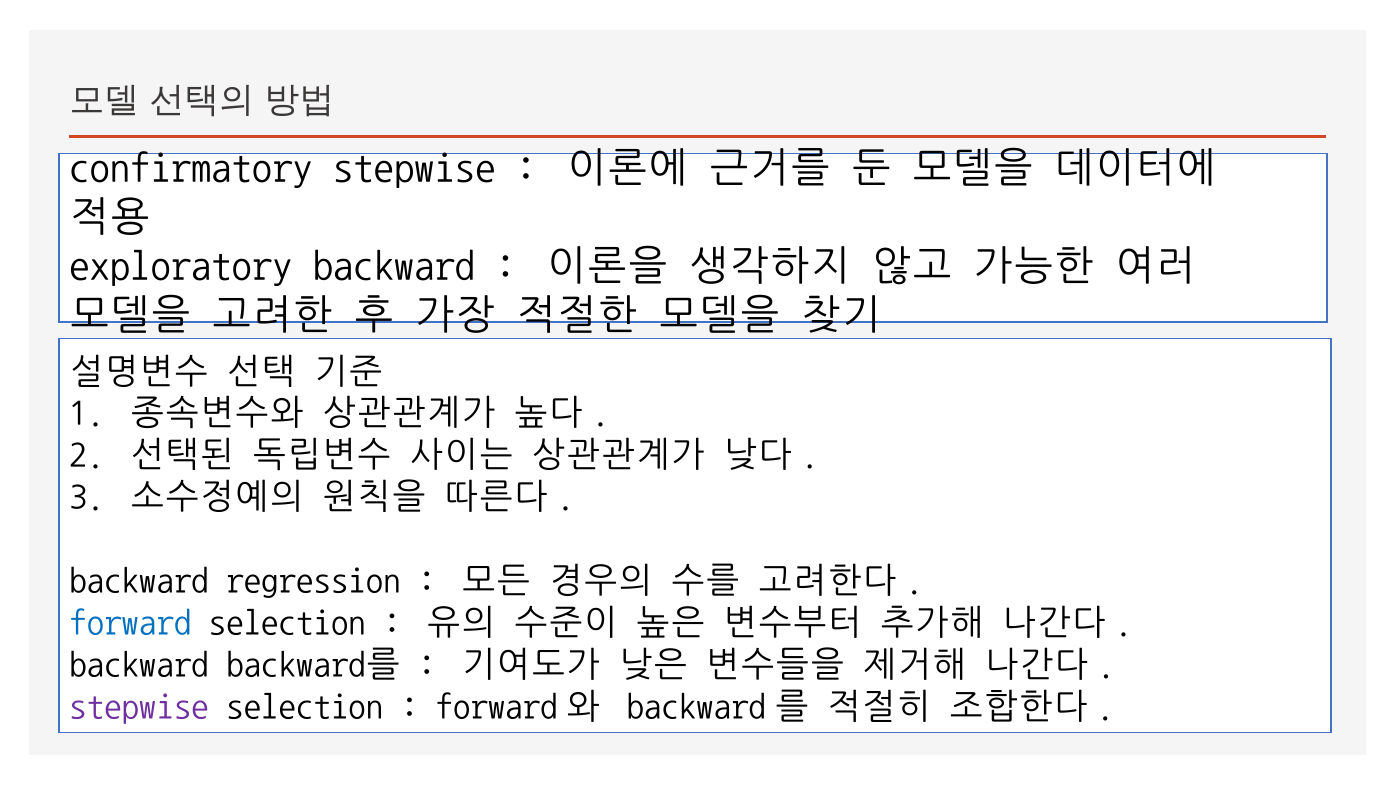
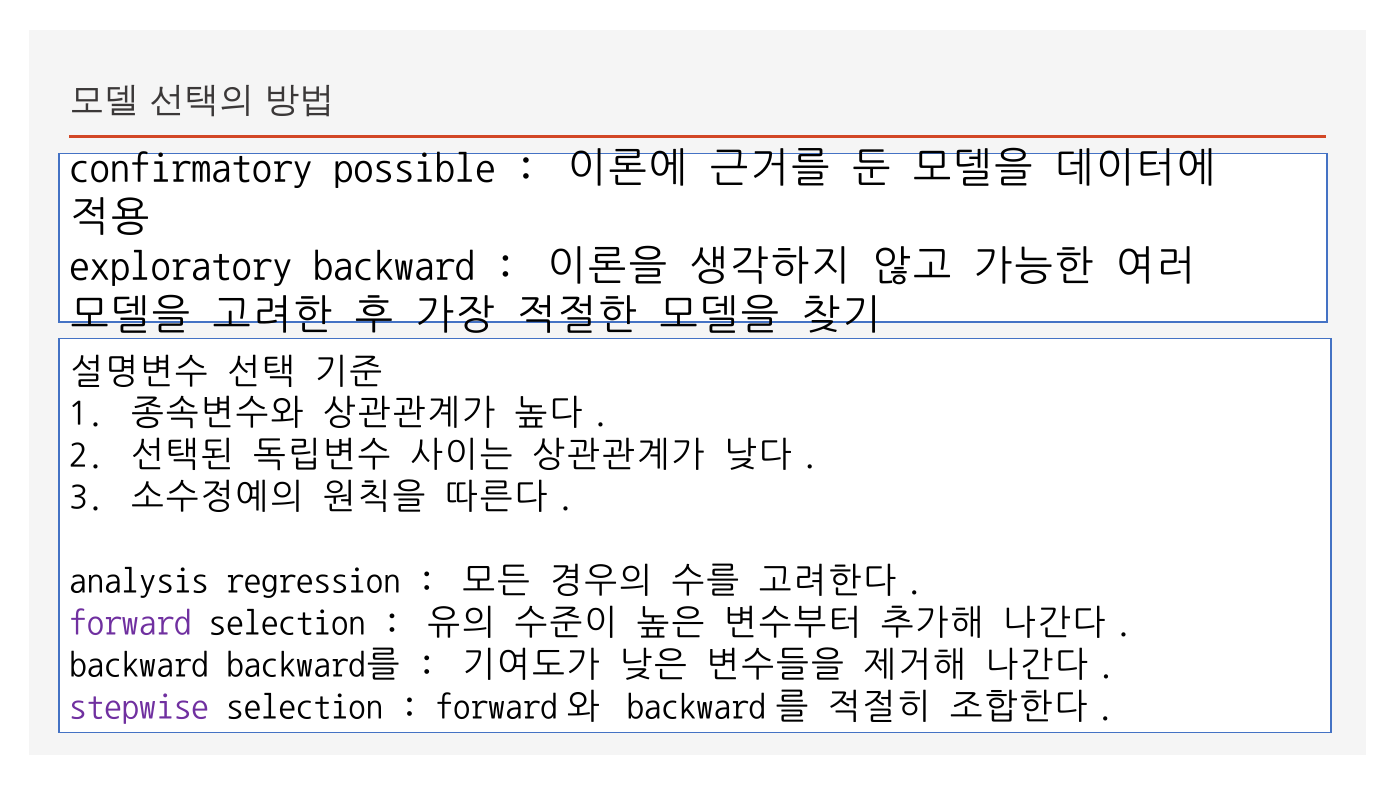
confirmatory stepwise: stepwise -> possible (414, 167)
backward: backward -> analysis (139, 580)
forward colour: blue -> purple (130, 622)
